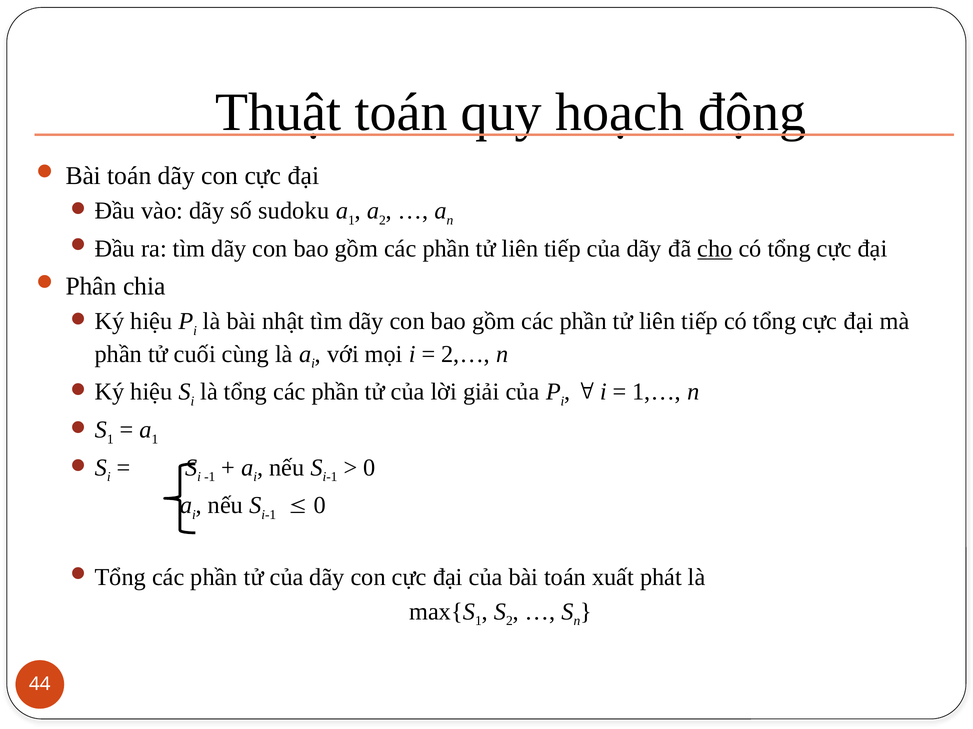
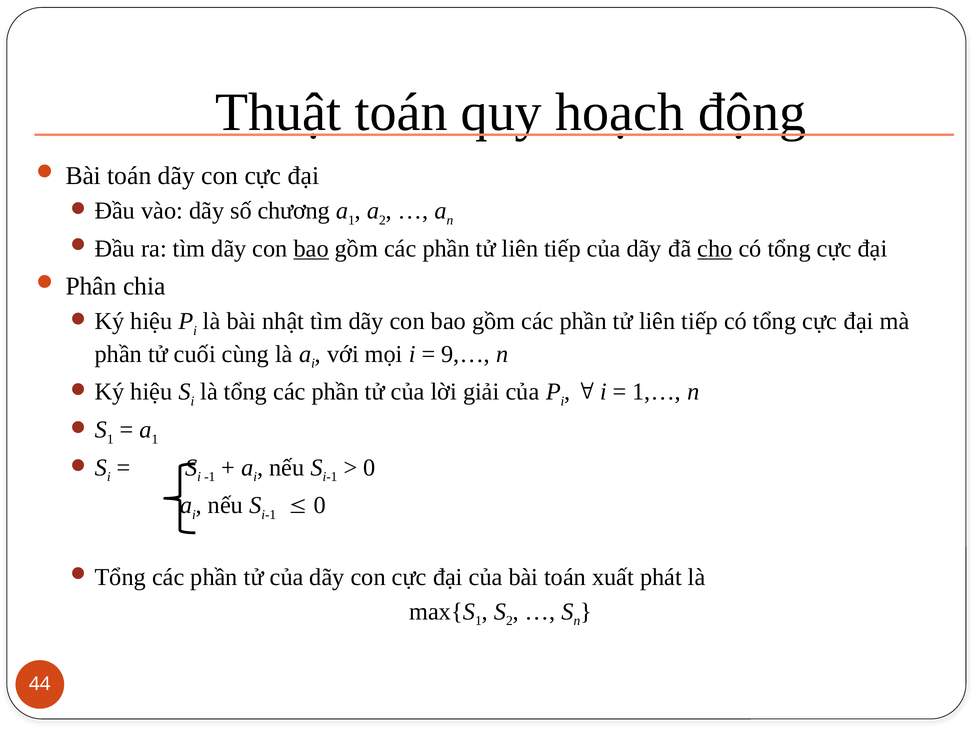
sudoku: sudoku -> chương (294, 211)
bao underline: none -> present (311, 249)
2,…: 2,… -> 9,… (466, 355)
